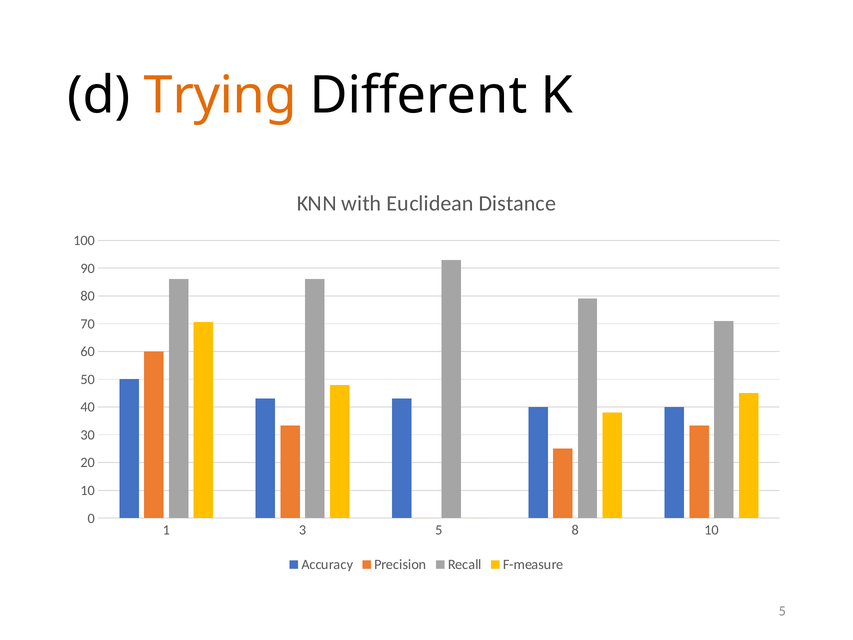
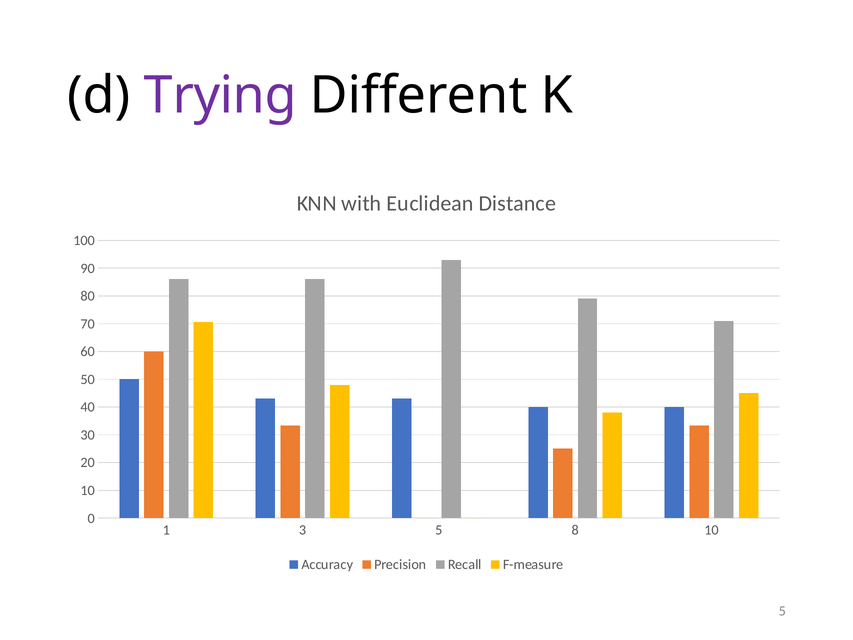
Trying colour: orange -> purple (220, 96)
